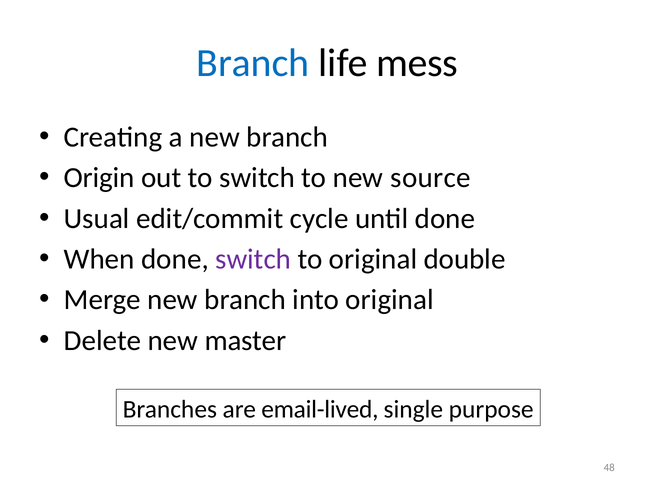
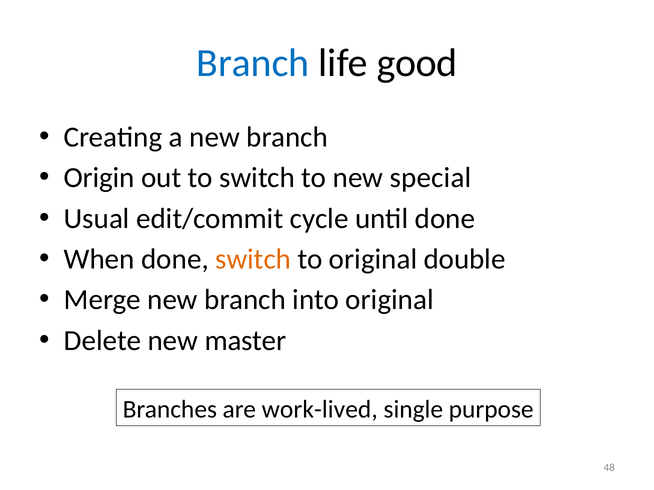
mess: mess -> good (417, 63)
source: source -> special (431, 178)
switch colour: purple -> orange (253, 259)
email-lived: email-lived -> work-lived (320, 410)
